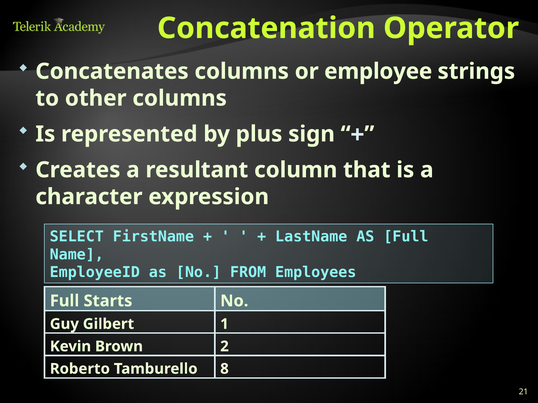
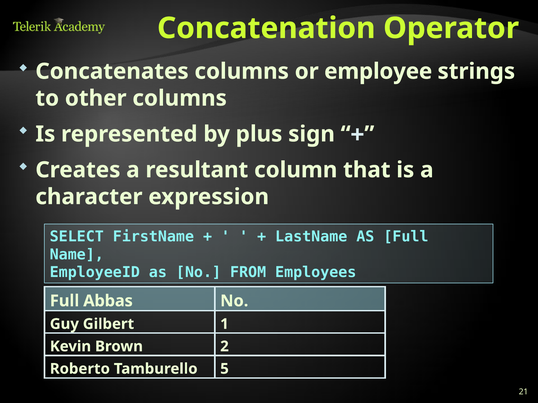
Starts: Starts -> Abbas (108, 301)
8: 8 -> 5 (224, 369)
